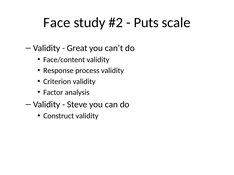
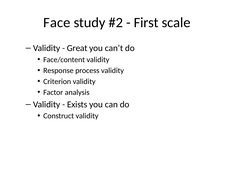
Puts: Puts -> First (146, 23)
Steve: Steve -> Exists (77, 105)
